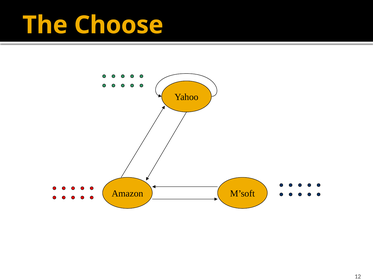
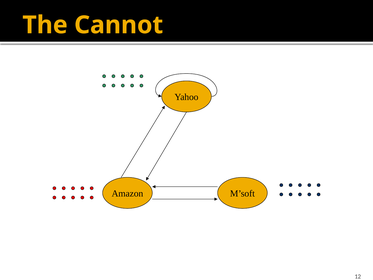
Choose: Choose -> Cannot (119, 25)
